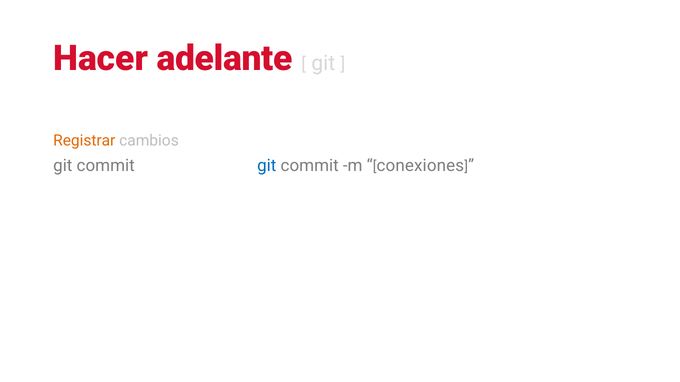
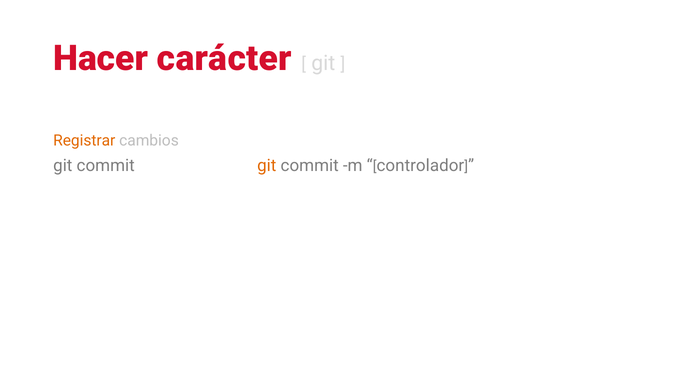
adelante: adelante -> carácter (224, 59)
git colour: blue -> orange (267, 166)
conexiones: conexiones -> controlador (420, 166)
